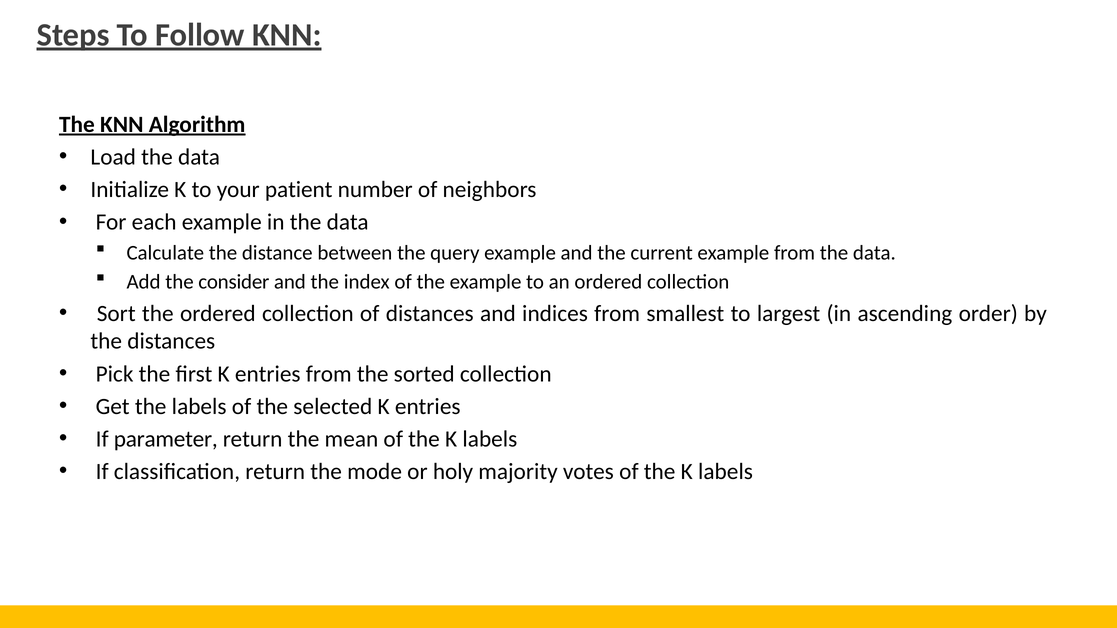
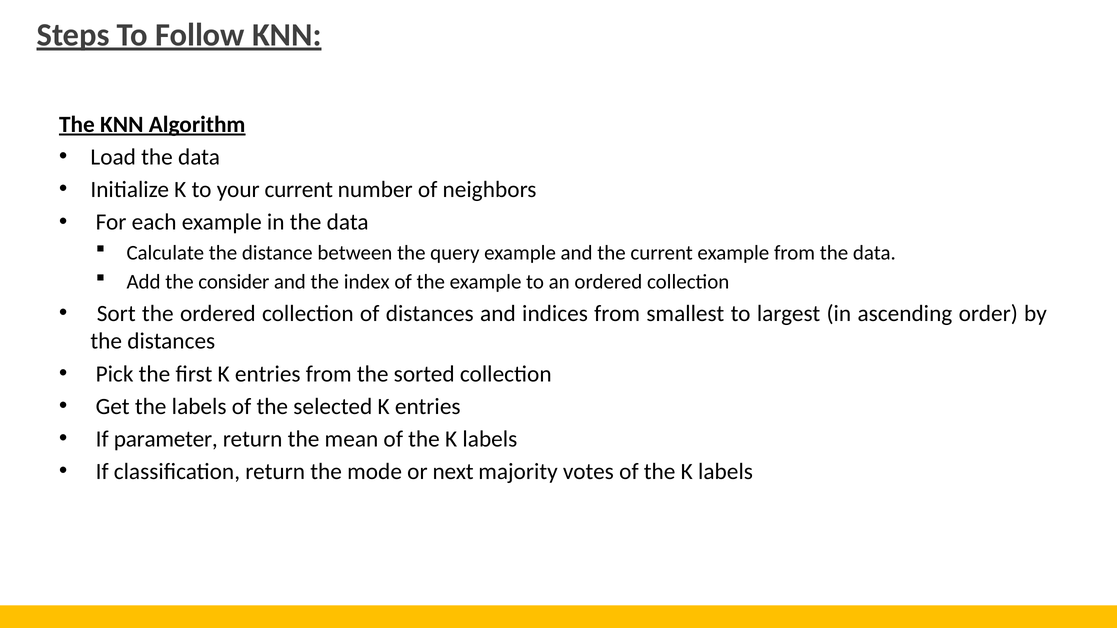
your patient: patient -> current (299, 190)
holy: holy -> next (453, 472)
